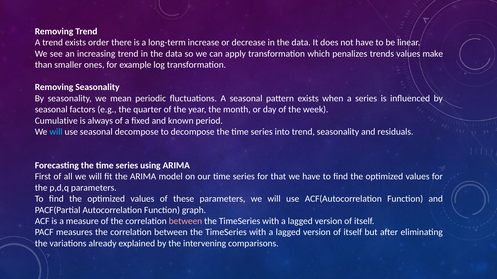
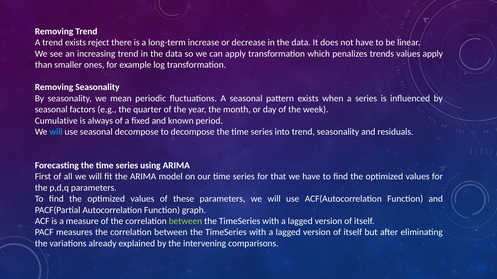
order: order -> reject (99, 43)
values make: make -> apply (433, 54)
between colour: pink -> light green (185, 222)
